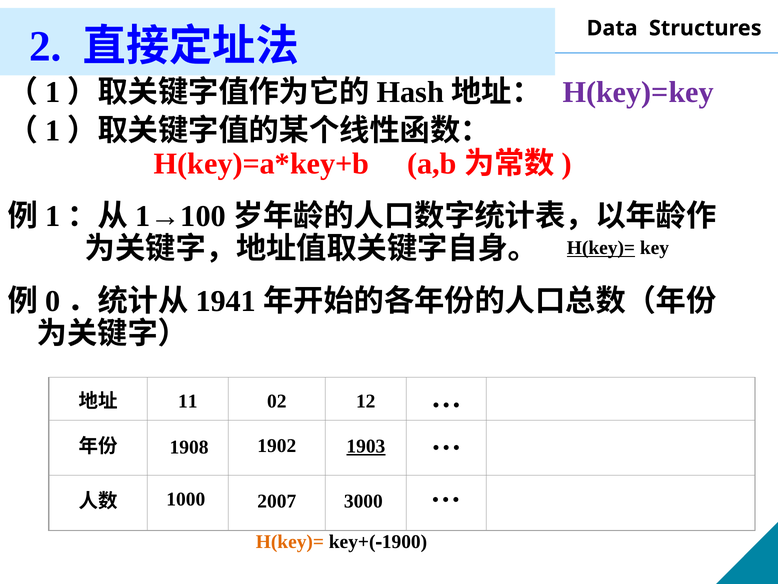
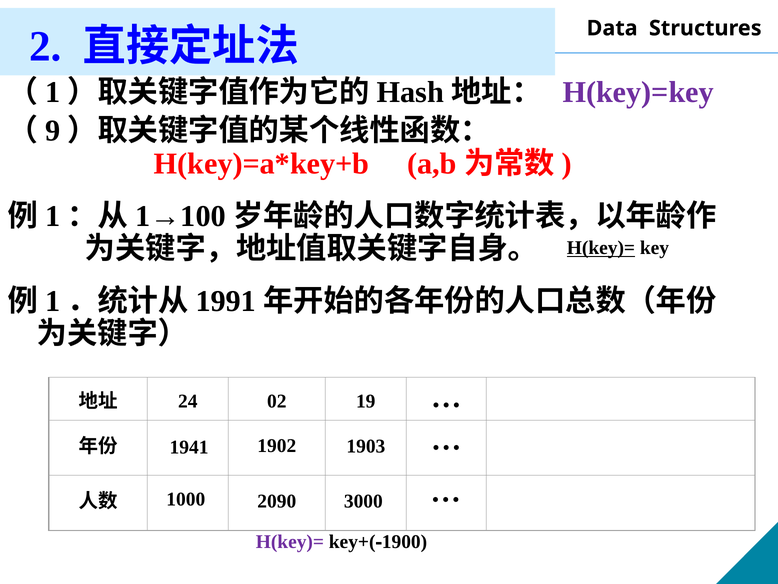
1: 1 -> 9 (53, 131)
0: 0 -> 1 (53, 301)
1941: 1941 -> 1991 (226, 301)
11: 11 -> 24 (188, 401)
12: 12 -> 19 (366, 401)
1908: 1908 -> 1941 (189, 447)
1903 underline: present -> none (366, 446)
2007: 2007 -> 2090 (277, 501)
H(key)= colour: orange -> purple (290, 541)
